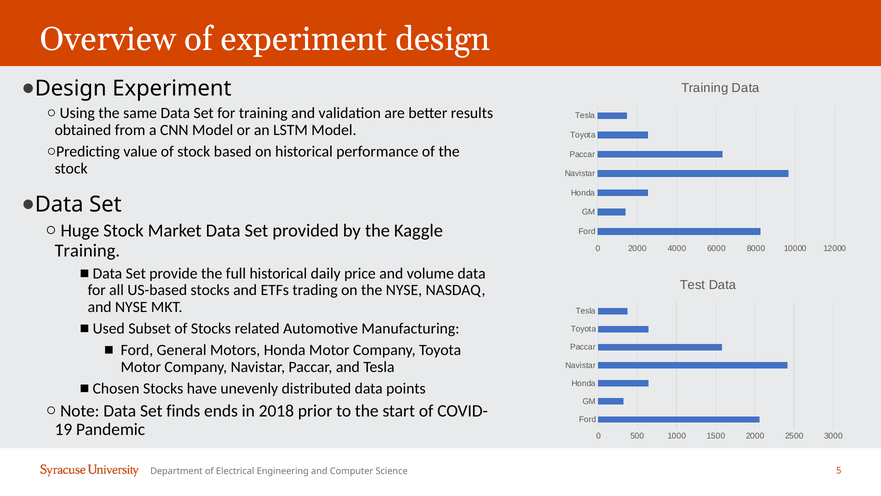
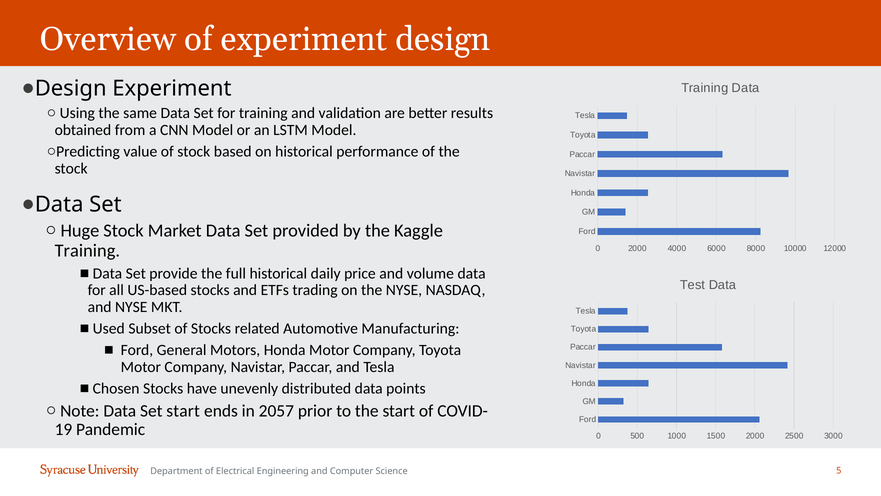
Set finds: finds -> start (183, 411)
2018: 2018 -> 2057 (276, 411)
